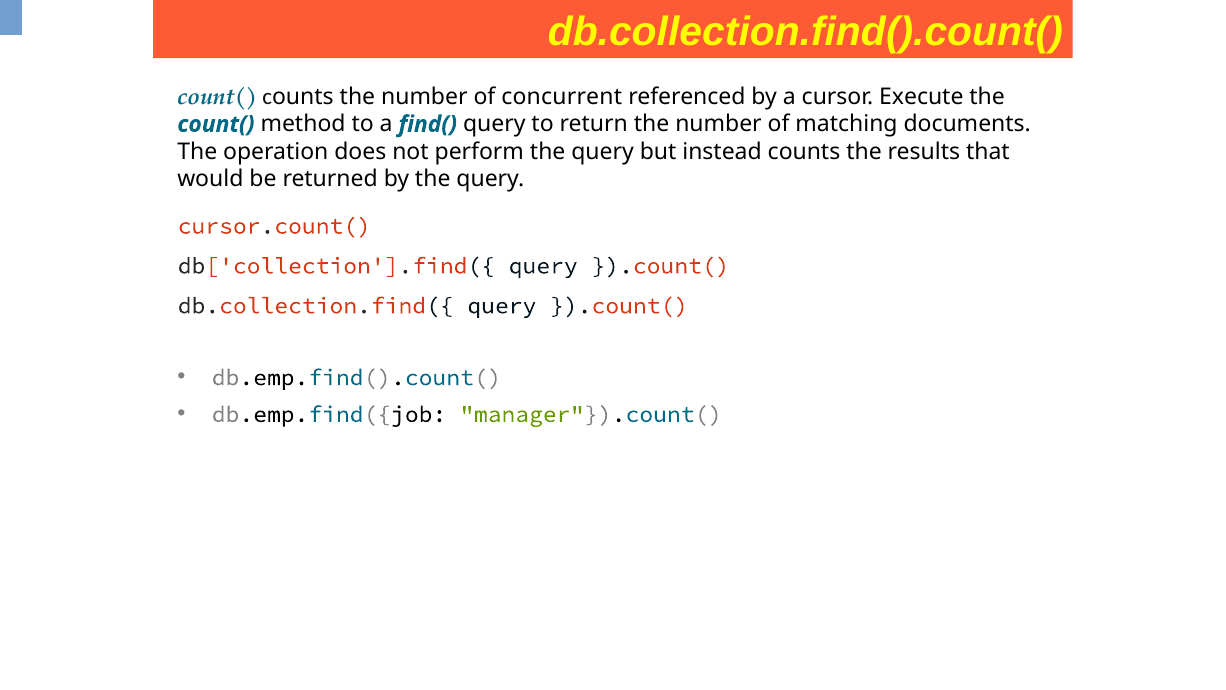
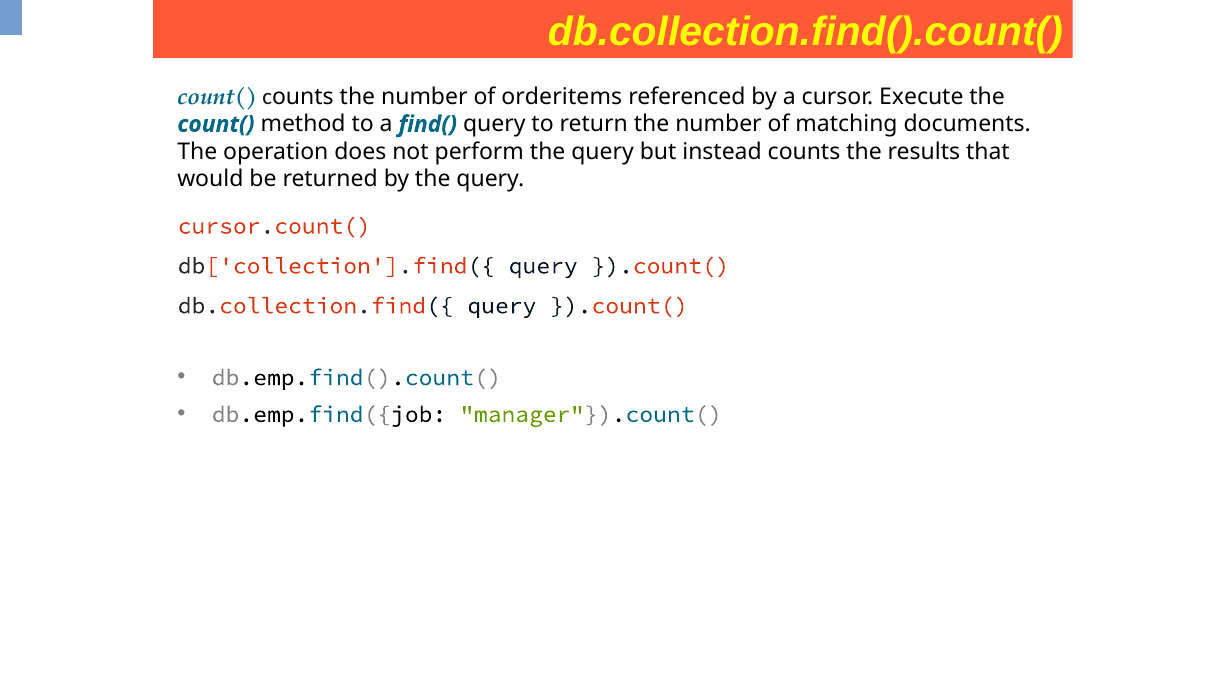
concurrent: concurrent -> orderitems (562, 97)
